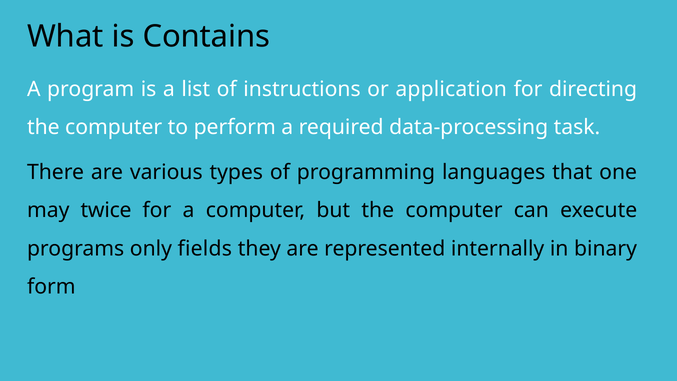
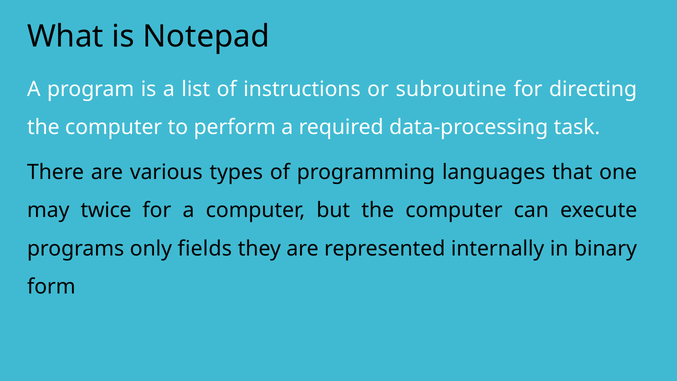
Contains: Contains -> Notepad (206, 37)
application: application -> subroutine (451, 89)
